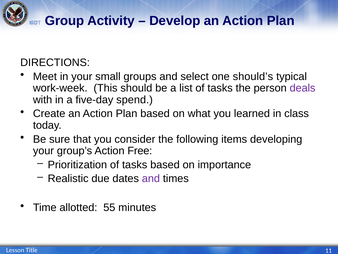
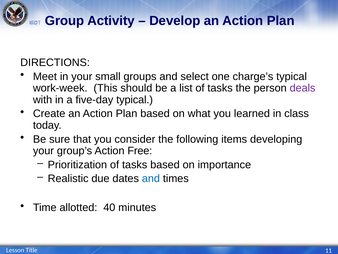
should’s: should’s -> charge’s (253, 76)
five-day spend: spend -> typical (135, 100)
and colour: purple -> blue (151, 178)
55: 55 -> 40 (109, 207)
